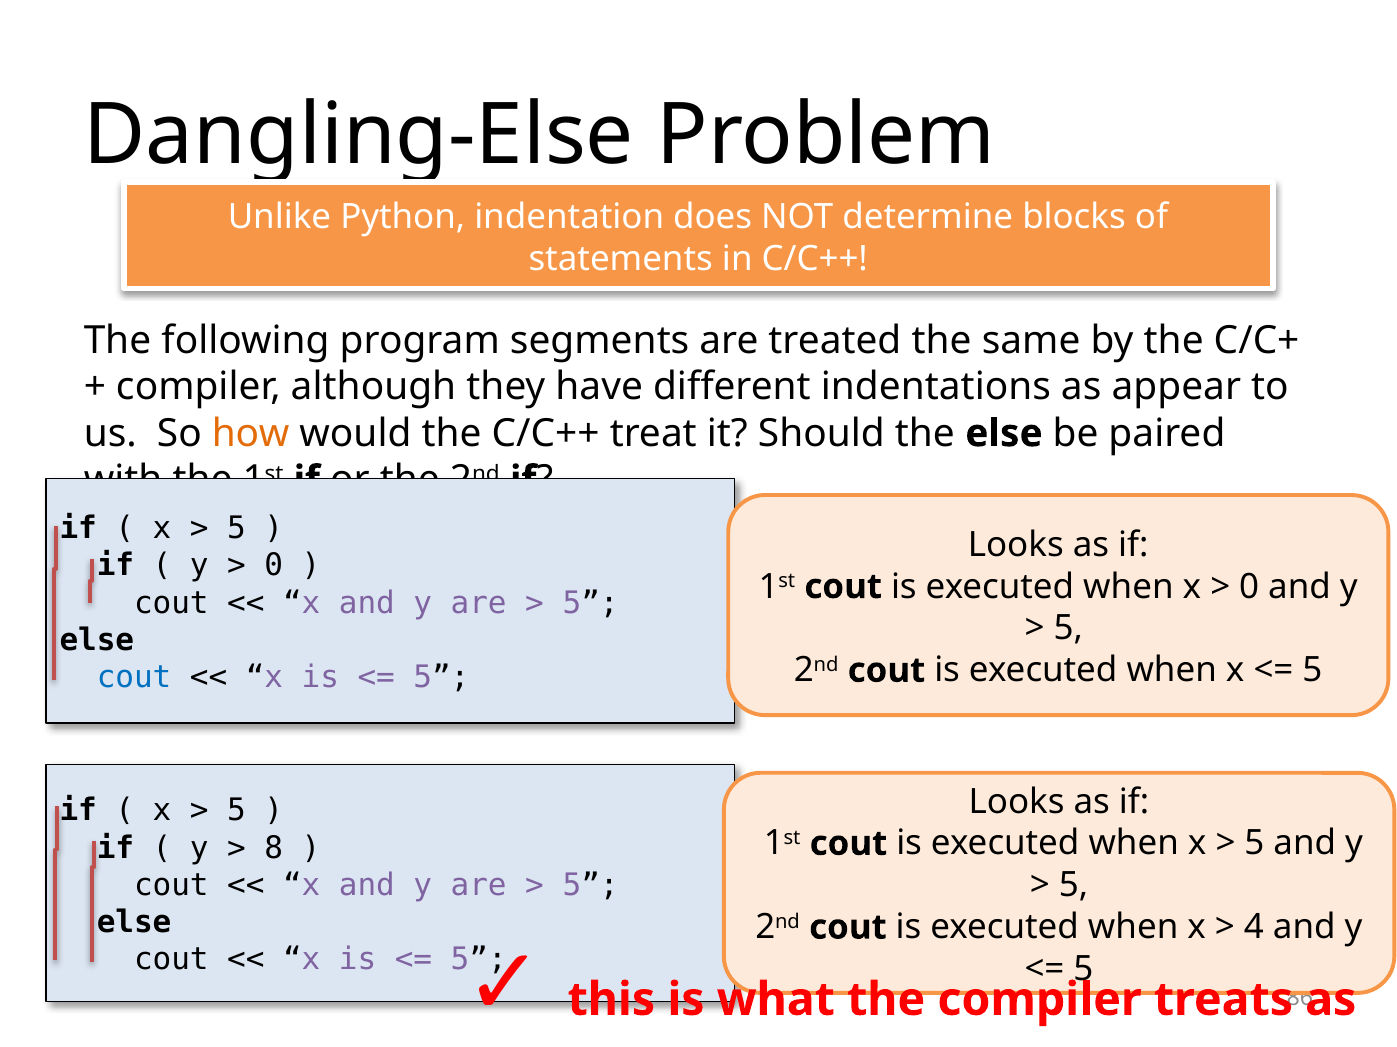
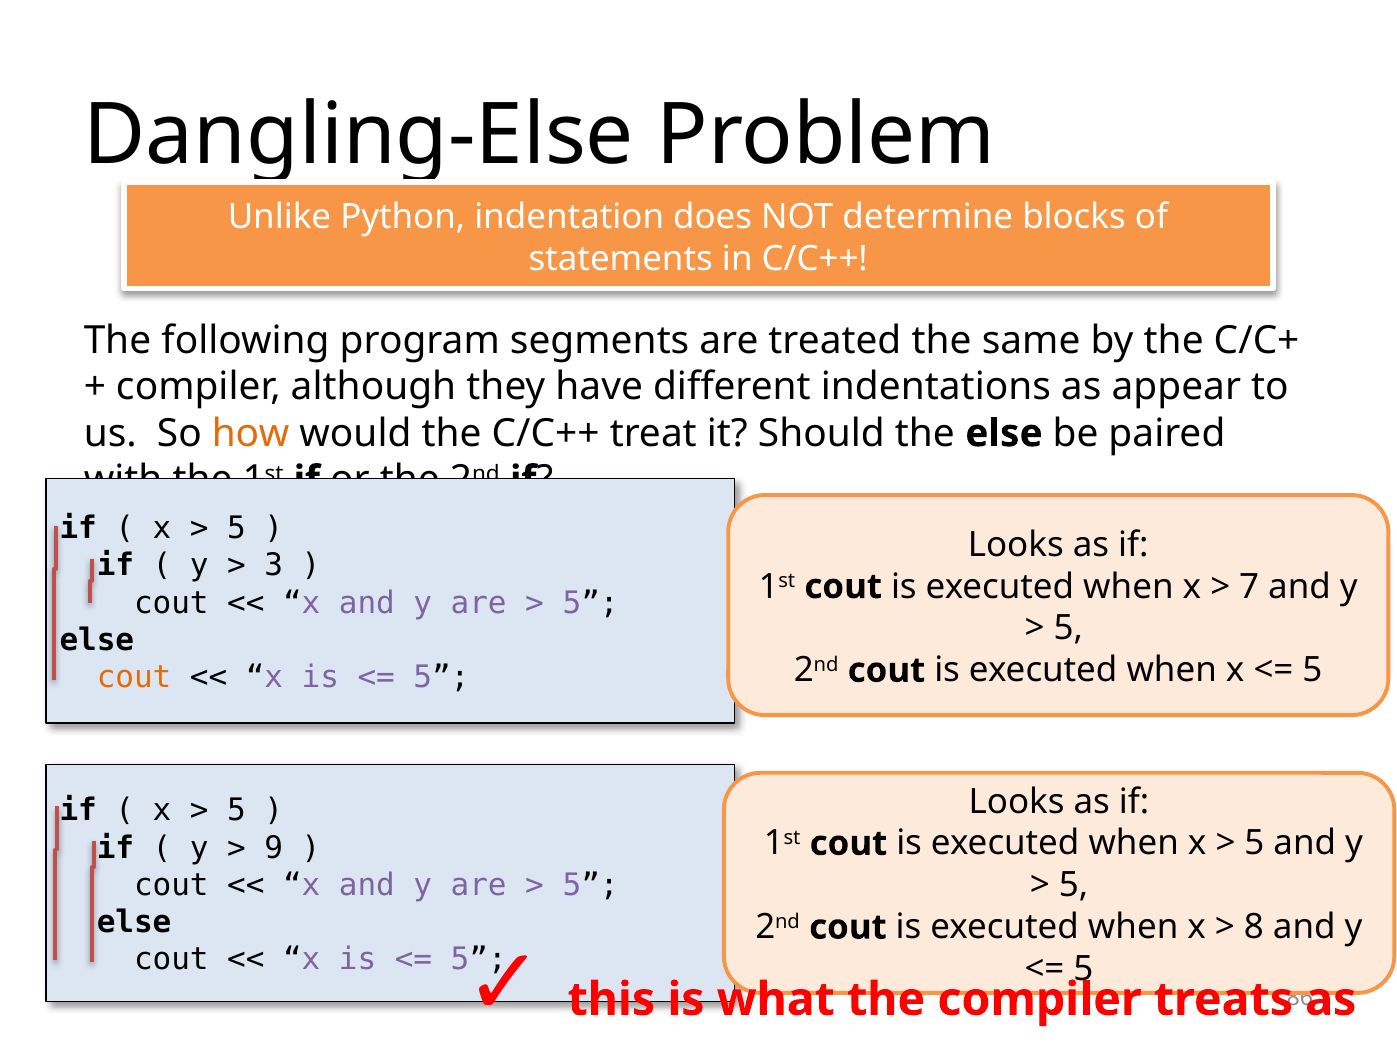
0: 0 -> 3 (274, 566)
0: 0 -> 7 (1249, 587)
cout colour: blue -> orange (134, 678)
8: 8 -> 9 (274, 848)
4: 4 -> 8 (1254, 928)
